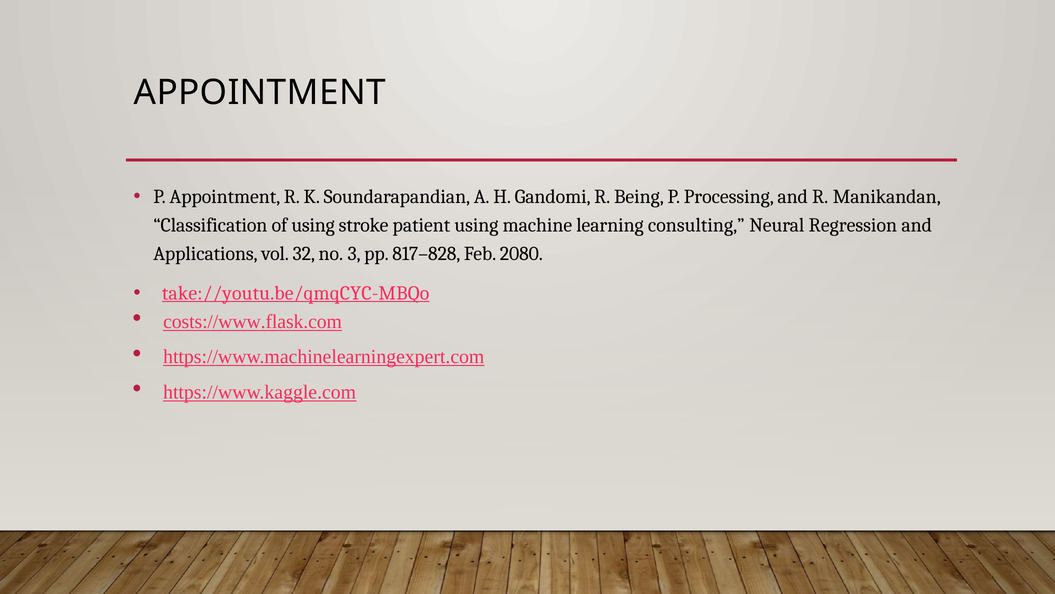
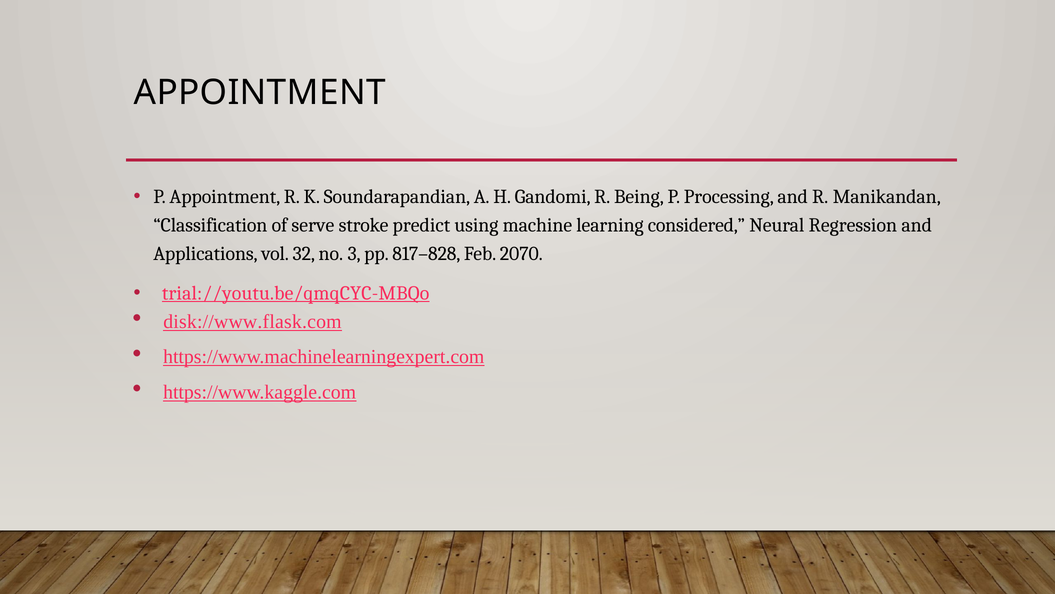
of using: using -> serve (313, 225)
patient: patient -> predict (421, 225)
consulting: consulting -> considered (696, 225)
2080: 2080 -> 2070 (521, 253)
take://youtu.be/qmqCYC-MBQo: take://youtu.be/qmqCYC-MBQo -> trial://youtu.be/qmqCYC-MBQo (296, 293)
costs://www.flask.com: costs://www.flask.com -> disk://www.flask.com (252, 321)
